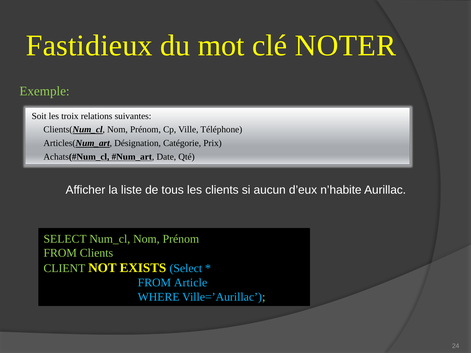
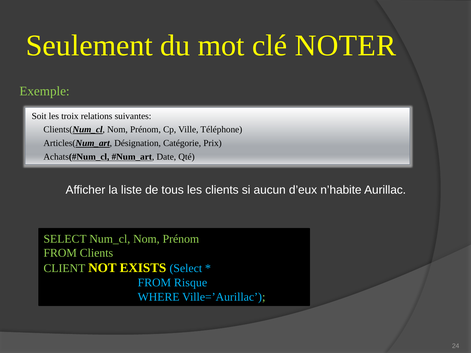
Fastidieux: Fastidieux -> Seulement (89, 46)
Article: Article -> Risque (191, 283)
